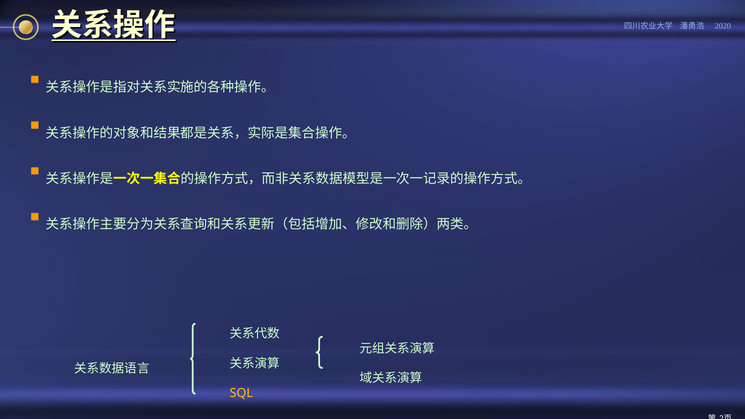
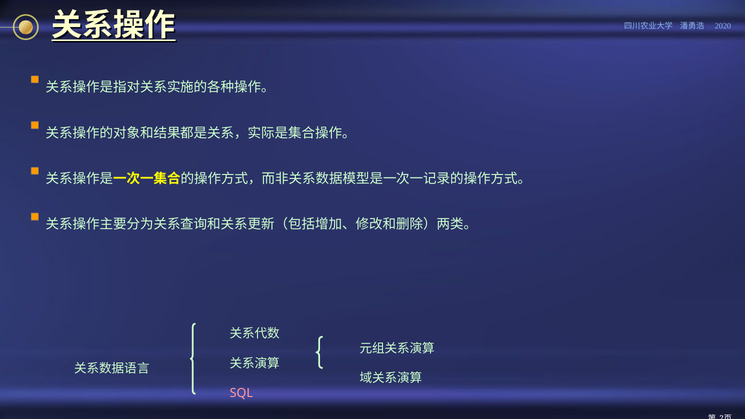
SQL colour: yellow -> pink (241, 393)
